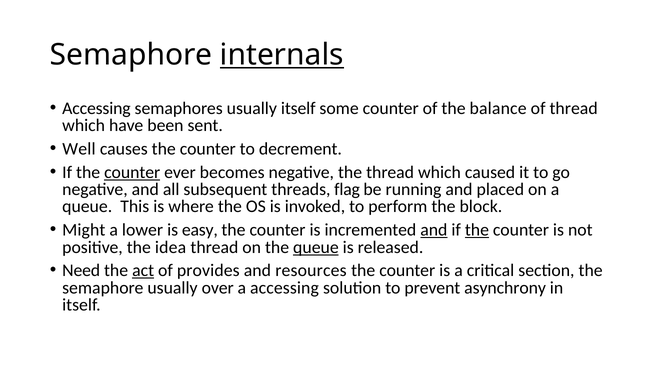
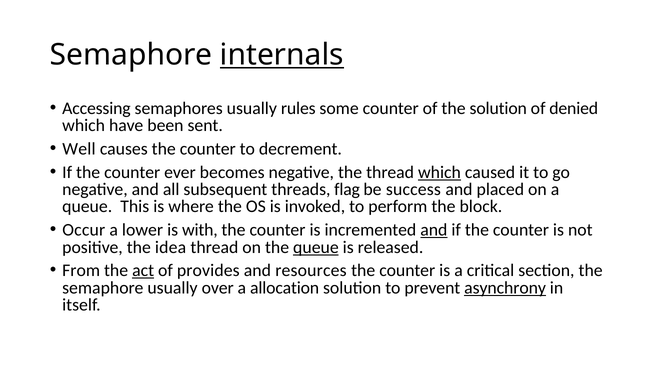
usually itself: itself -> rules (298, 108)
the balance: balance -> solution (498, 108)
of thread: thread -> denied (574, 108)
counter underline: present -> none (132, 172)
which underline: none -> present (439, 172)
running: running -> success (413, 190)
Might: Might -> Occur (84, 230)
easy: easy -> with (200, 230)
the underline: present -> none (477, 230)
Need: Need -> From (81, 271)
a accessing: accessing -> allocation (285, 288)
asynchrony underline: none -> present (505, 288)
